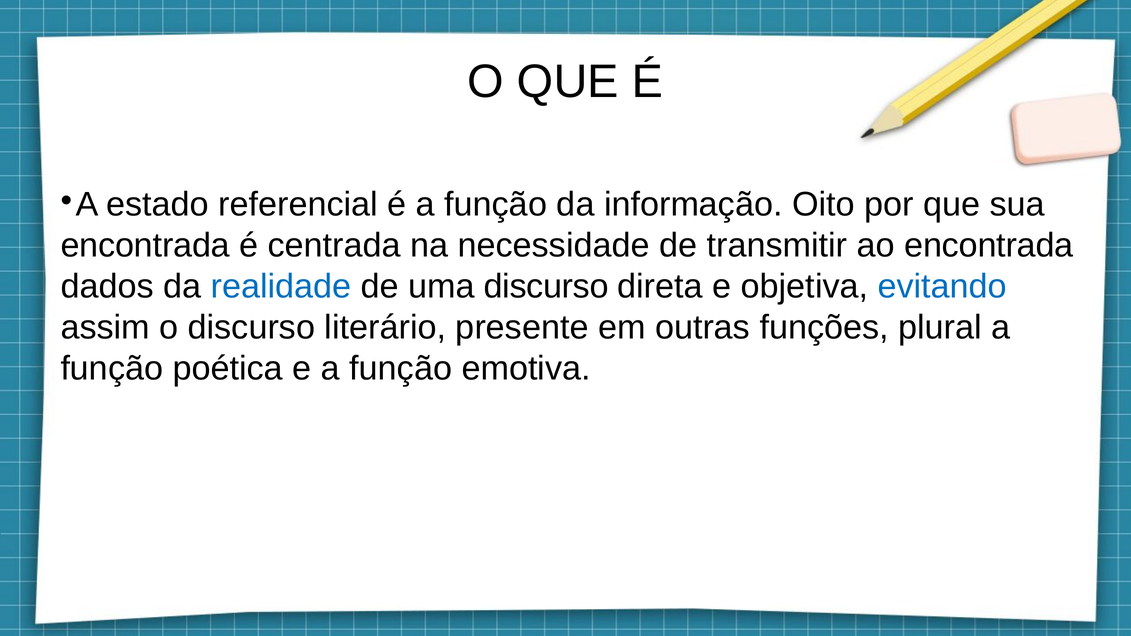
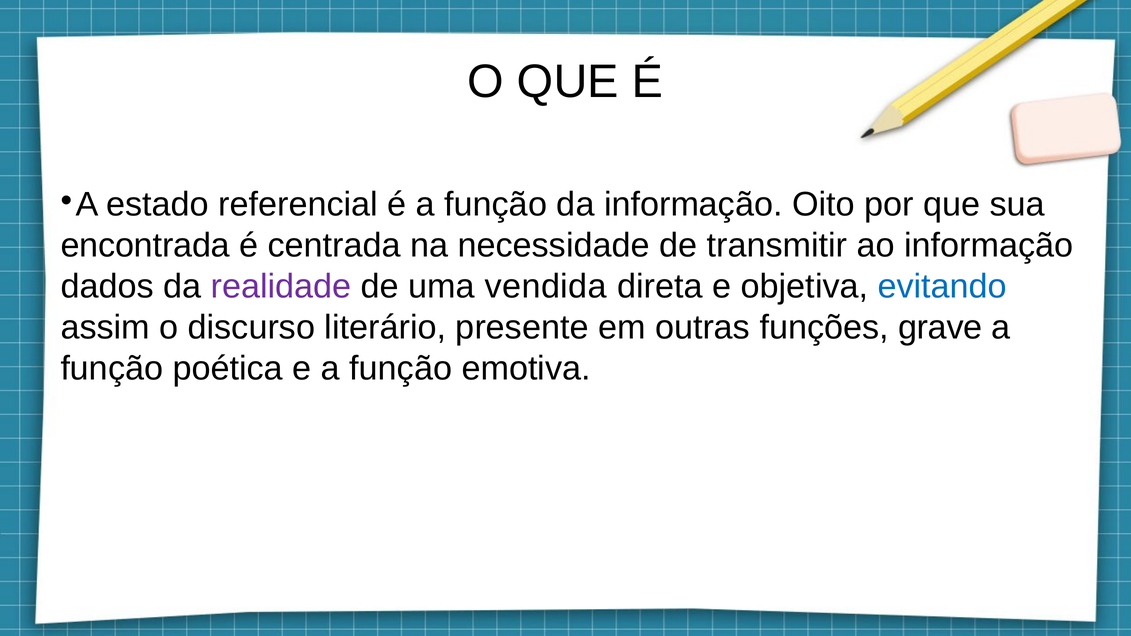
ao encontrada: encontrada -> informação (989, 246)
realidade colour: blue -> purple (281, 287)
uma discurso: discurso -> vendida (546, 287)
plural: plural -> grave (940, 328)
